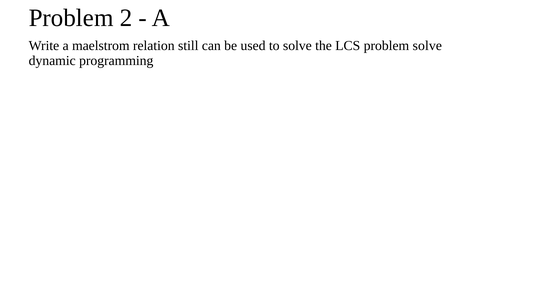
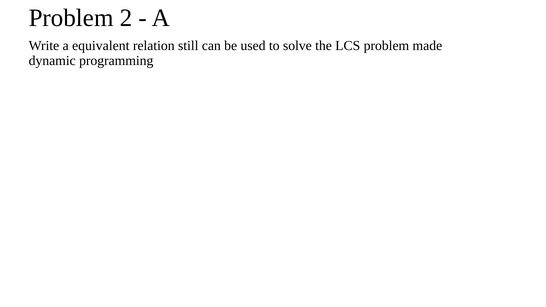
maelstrom: maelstrom -> equivalent (101, 46)
problem solve: solve -> made (427, 46)
